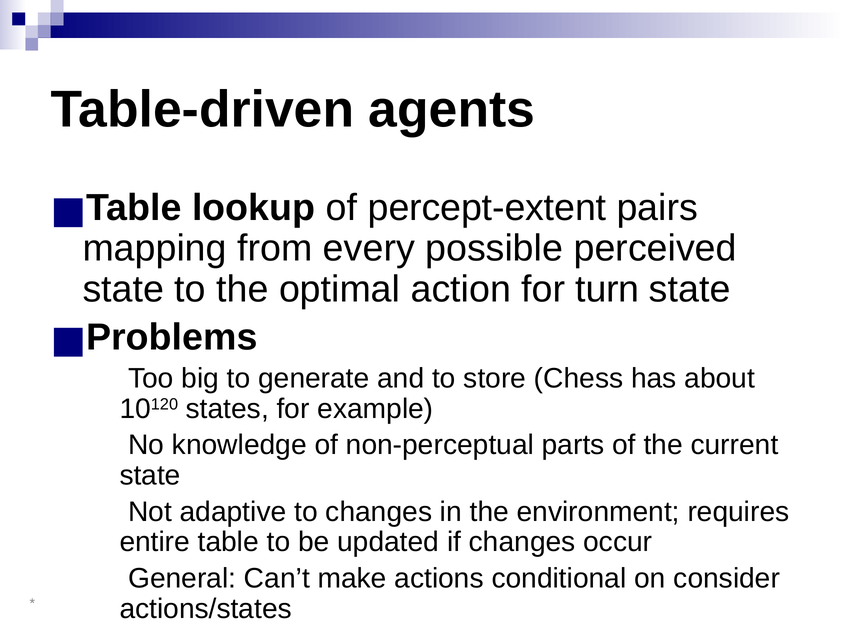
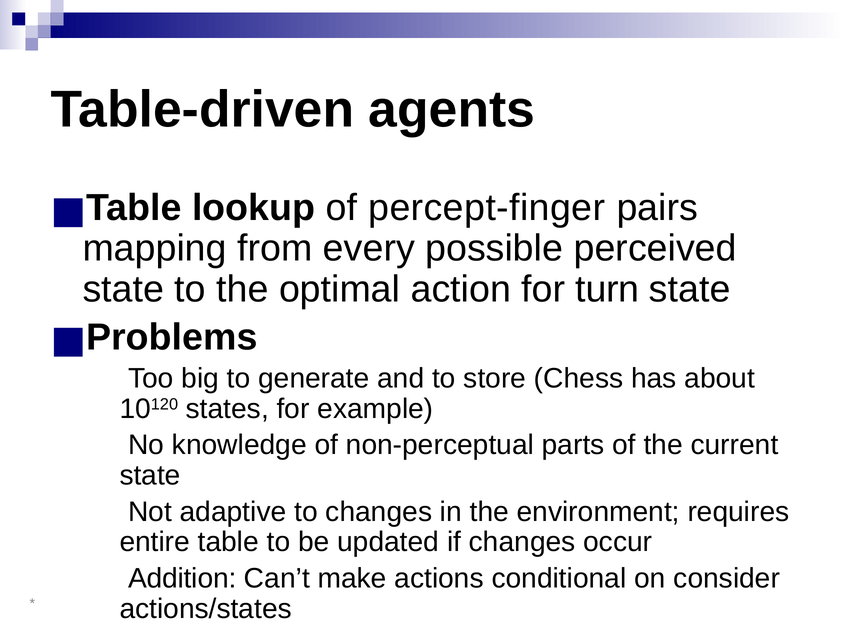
percept-extent: percept-extent -> percept-finger (487, 208)
General: General -> Addition (182, 578)
